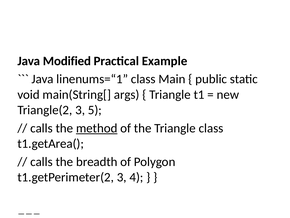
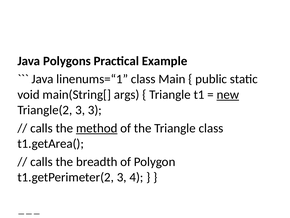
Java Modified: Modified -> Polygons (67, 61)
new underline: none -> present (228, 94)
3 5: 5 -> 3 (95, 110)
